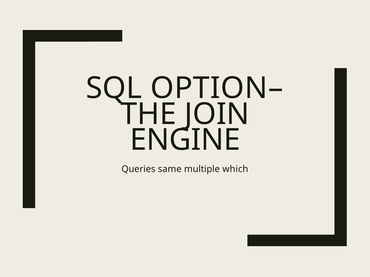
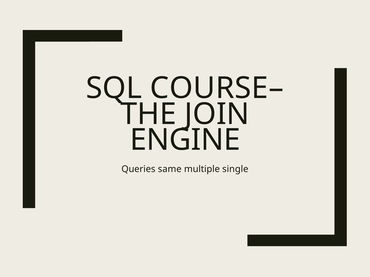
OPTION–: OPTION– -> COURSE– (217, 88)
which: which -> single (235, 169)
